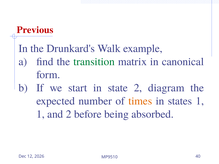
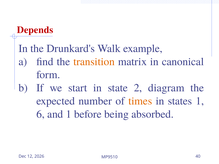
Previous: Previous -> Depends (35, 30)
transition colour: green -> orange (94, 62)
1: 1 -> 6 (40, 114)
and 2: 2 -> 1 (69, 114)
